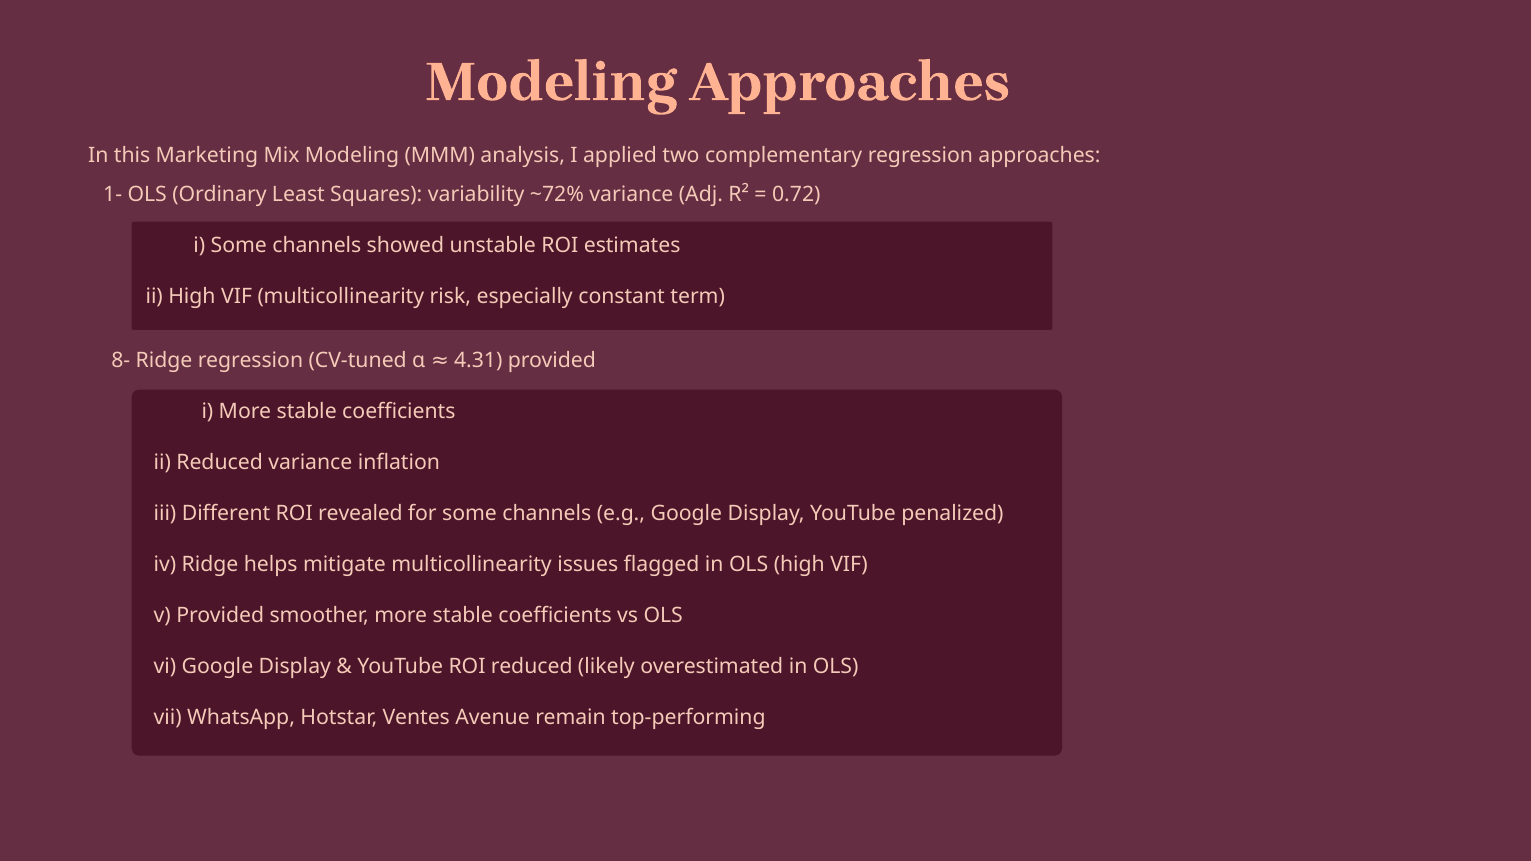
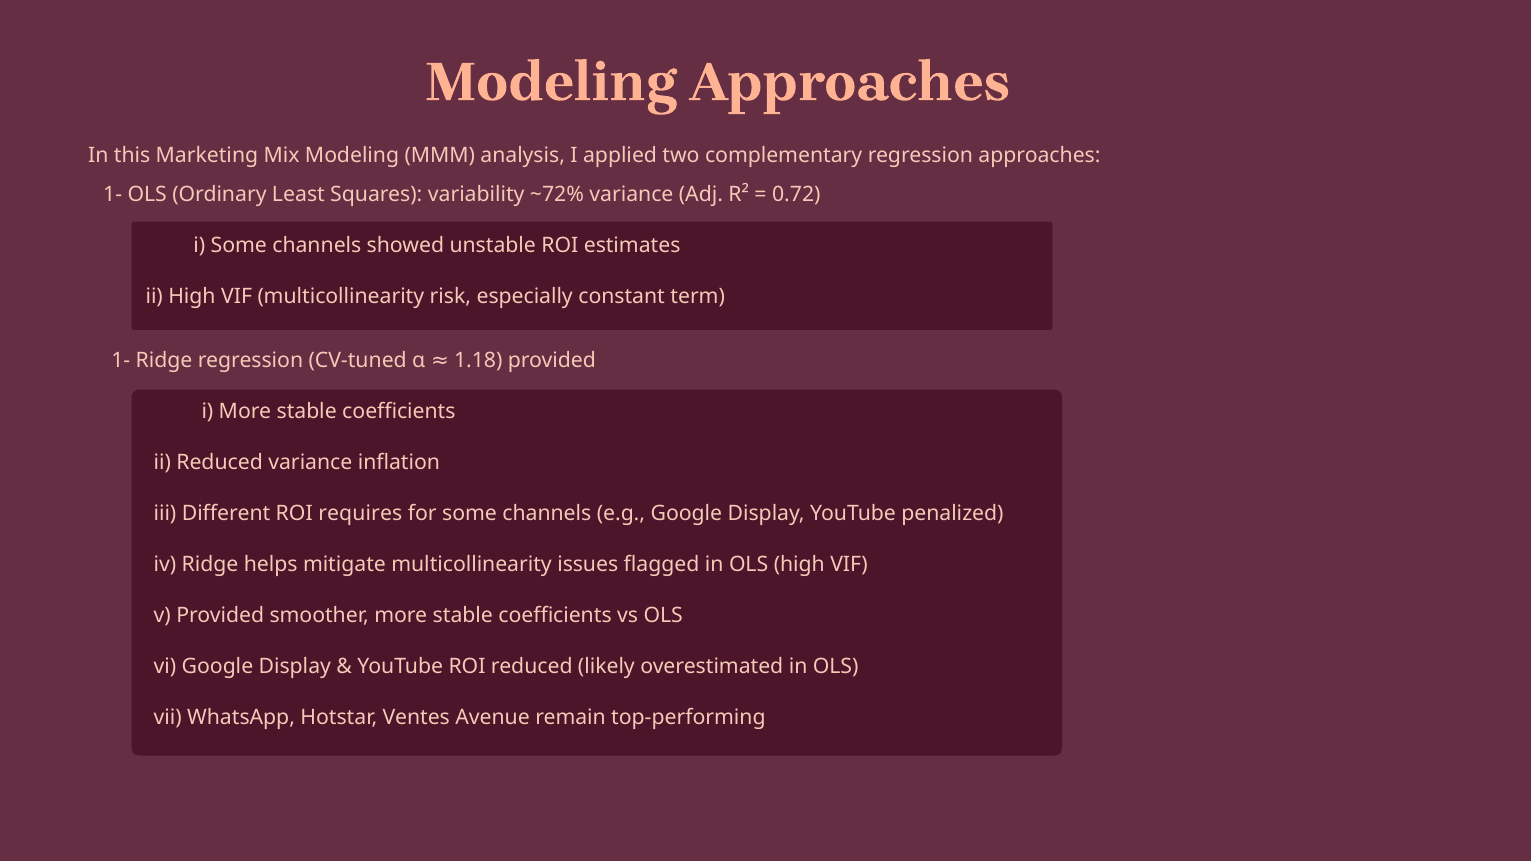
8-: 8- -> 1- (121, 361)
4.31: 4.31 -> 1.18 (478, 361)
revealed: revealed -> requires (360, 514)
